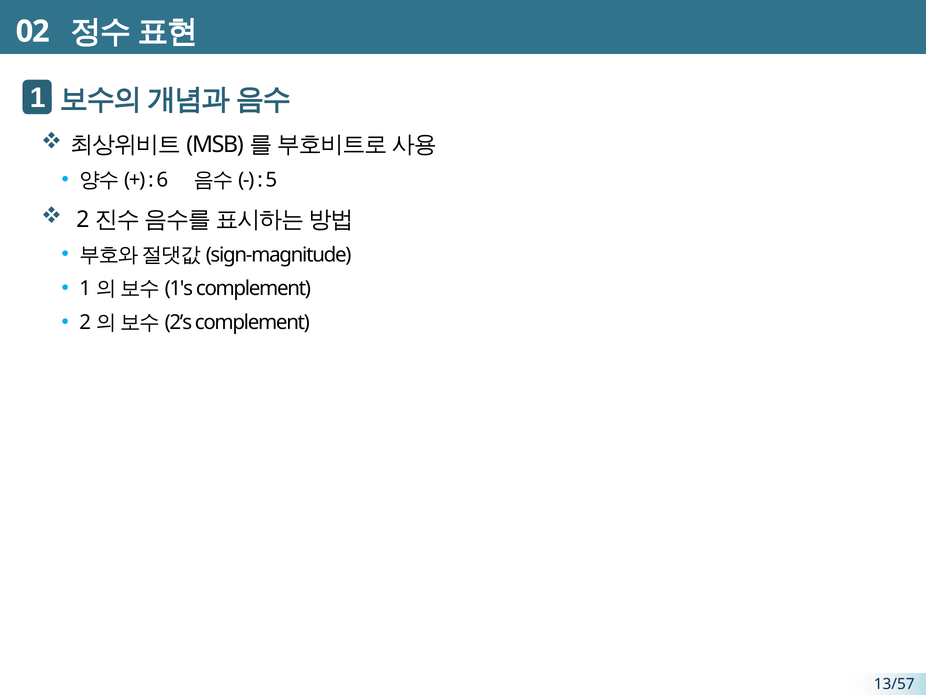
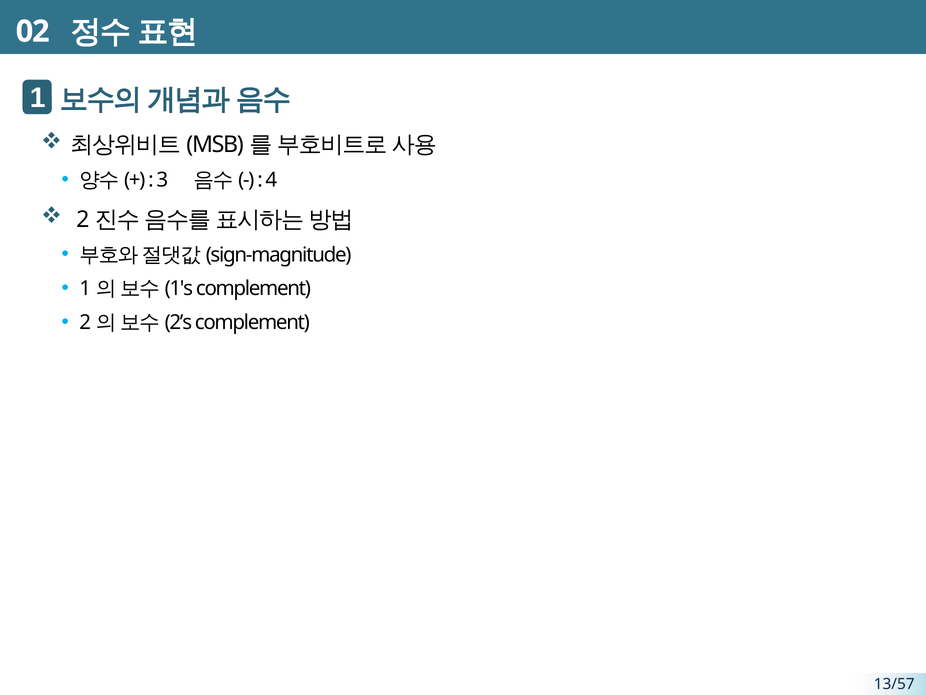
6: 6 -> 3 (162, 180)
5: 5 -> 4 (271, 180)
